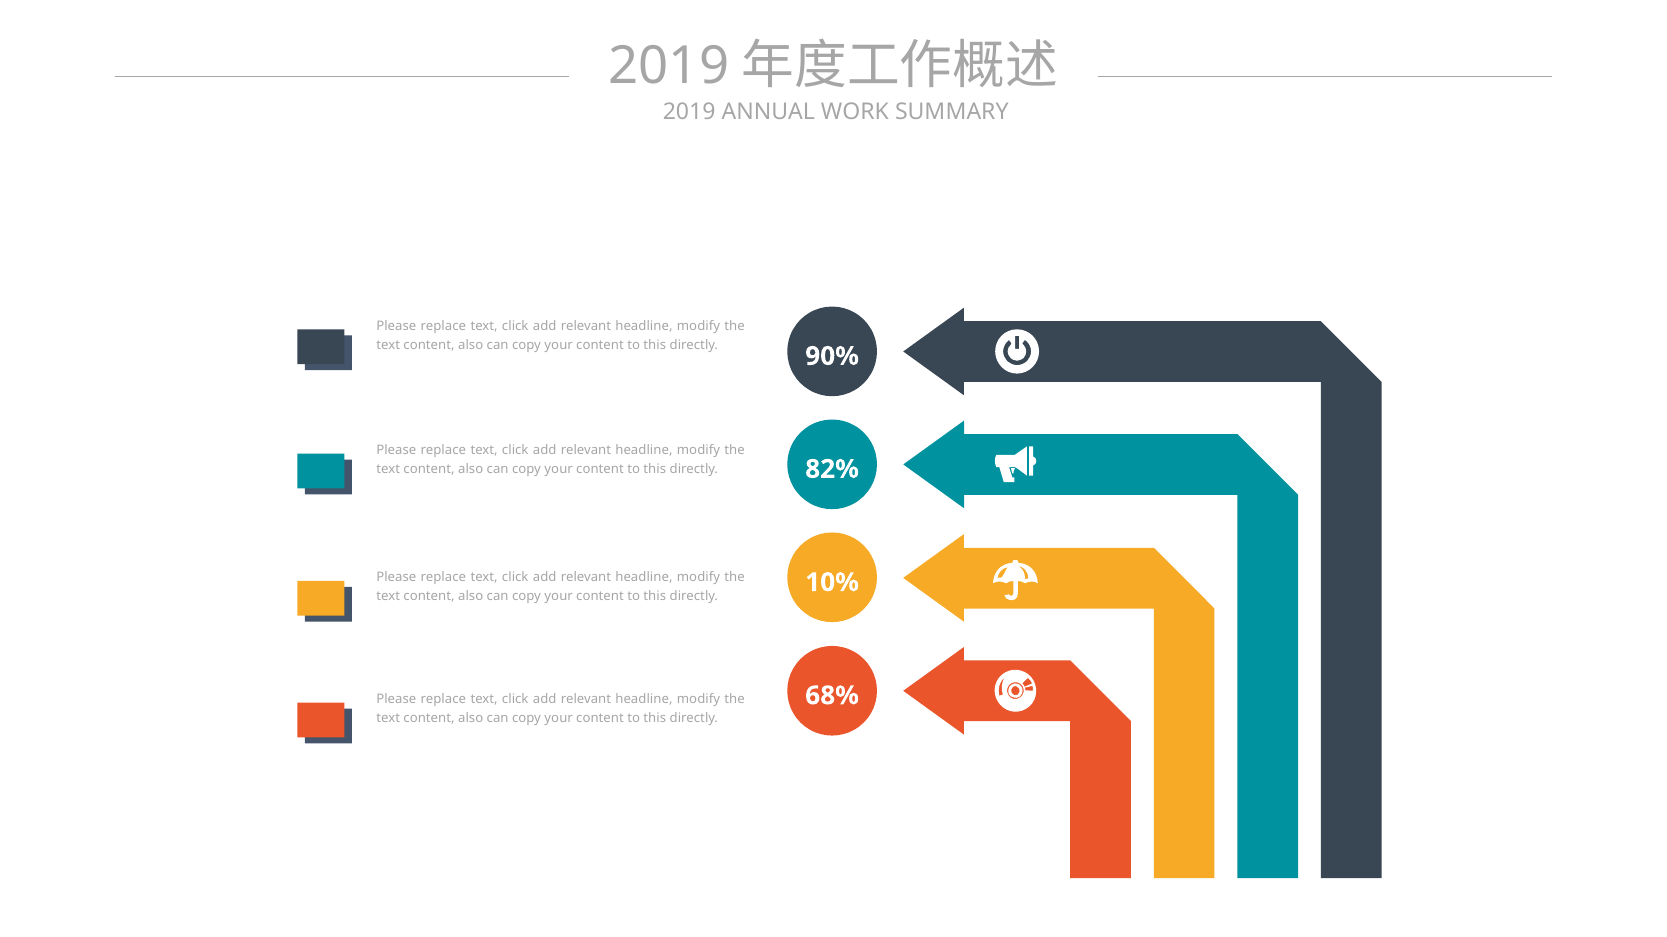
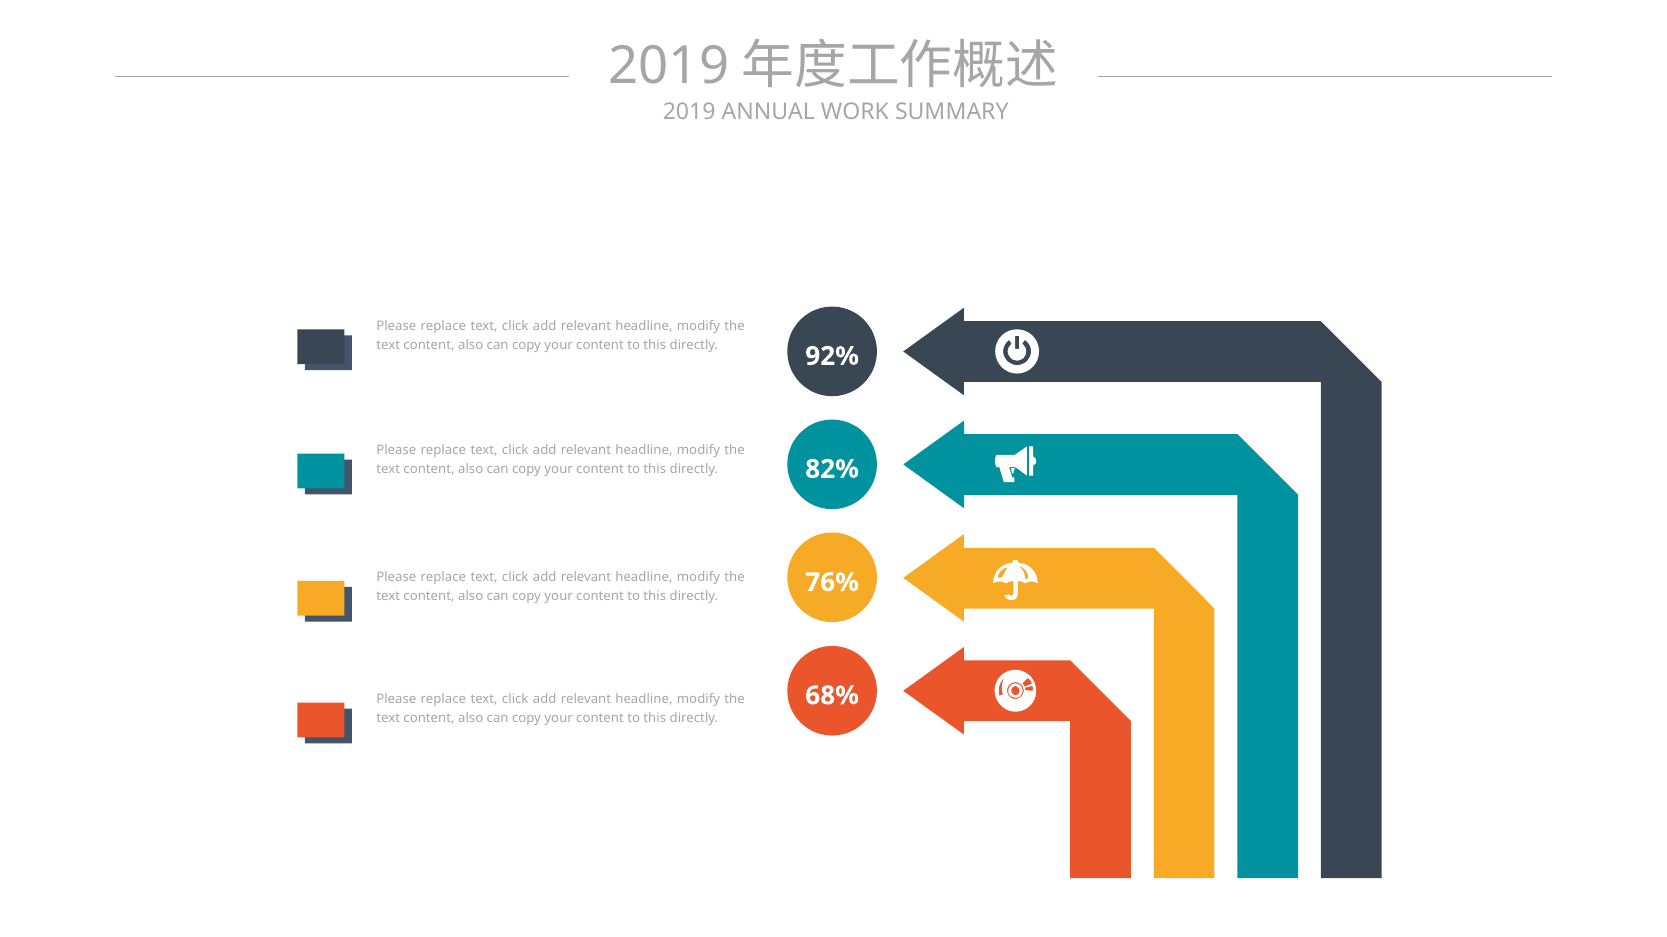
90%: 90% -> 92% (832, 356)
10%: 10% -> 76% (832, 583)
